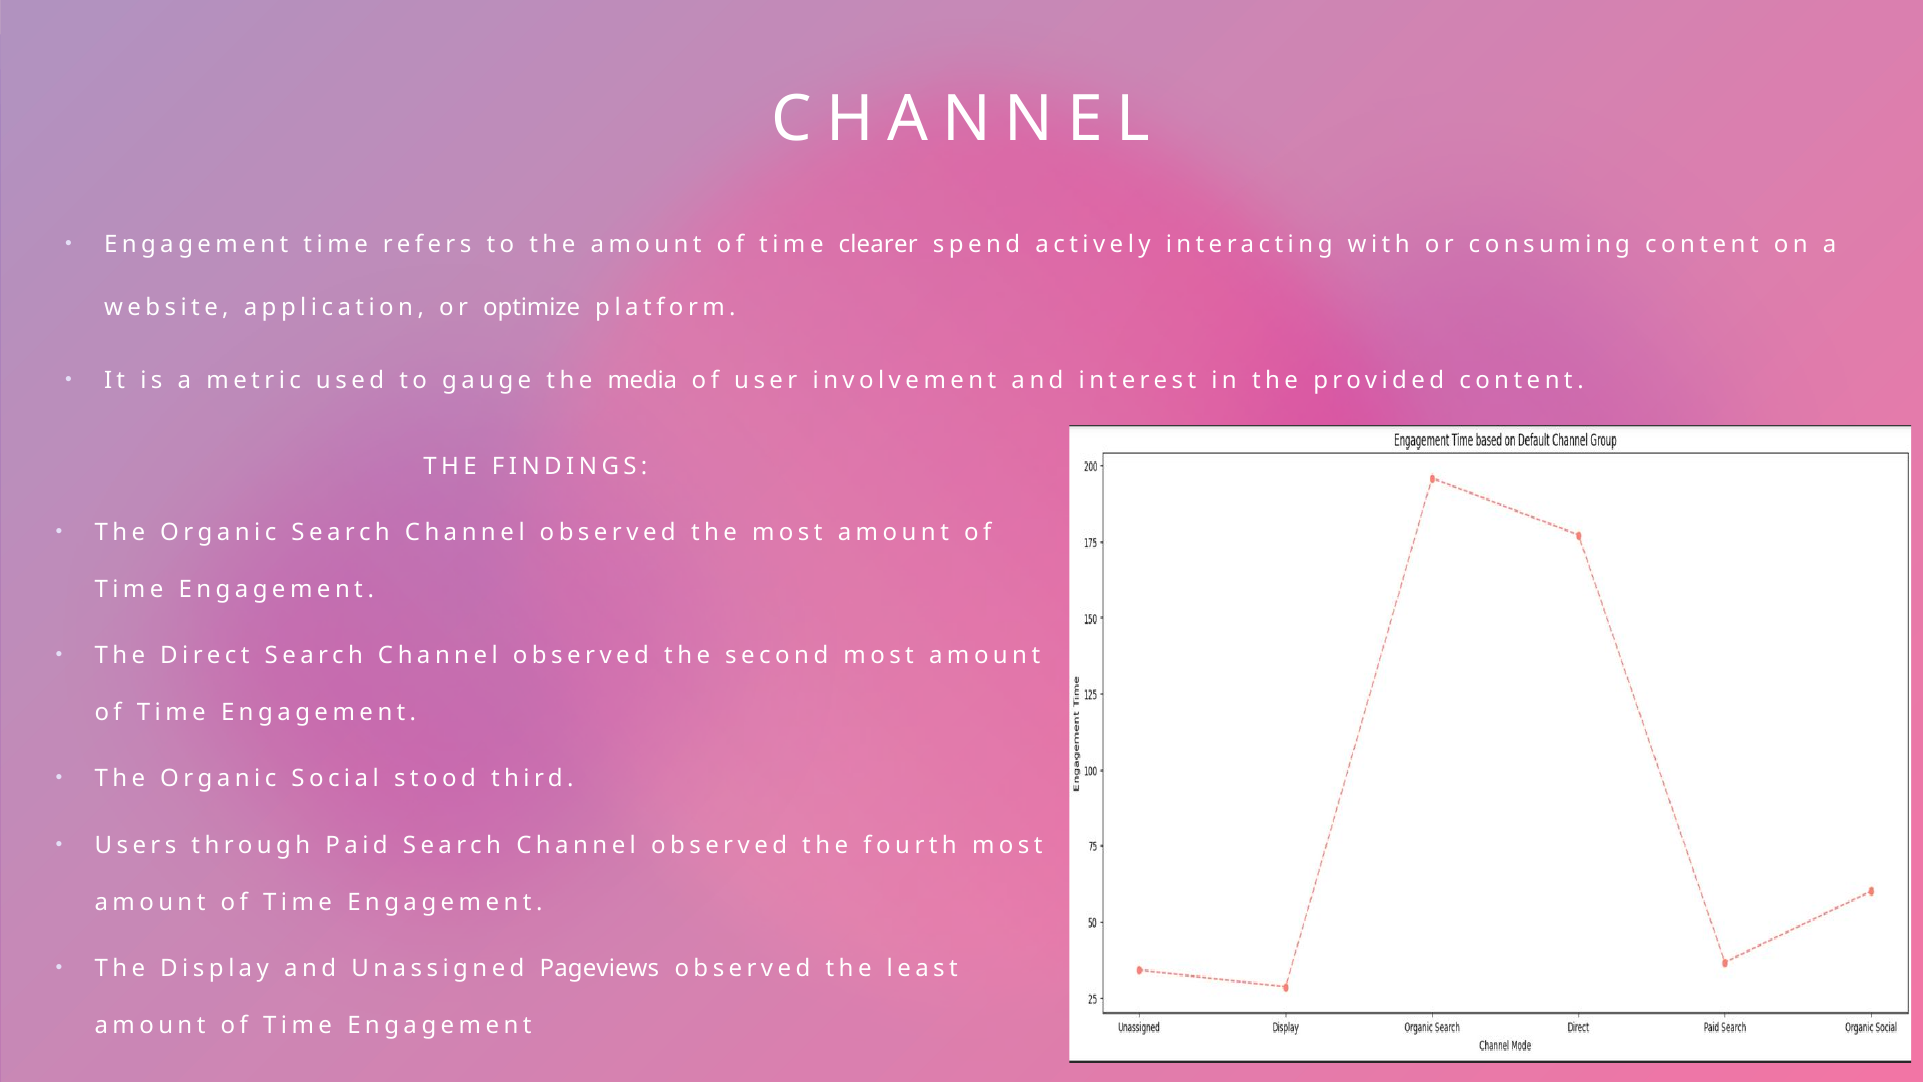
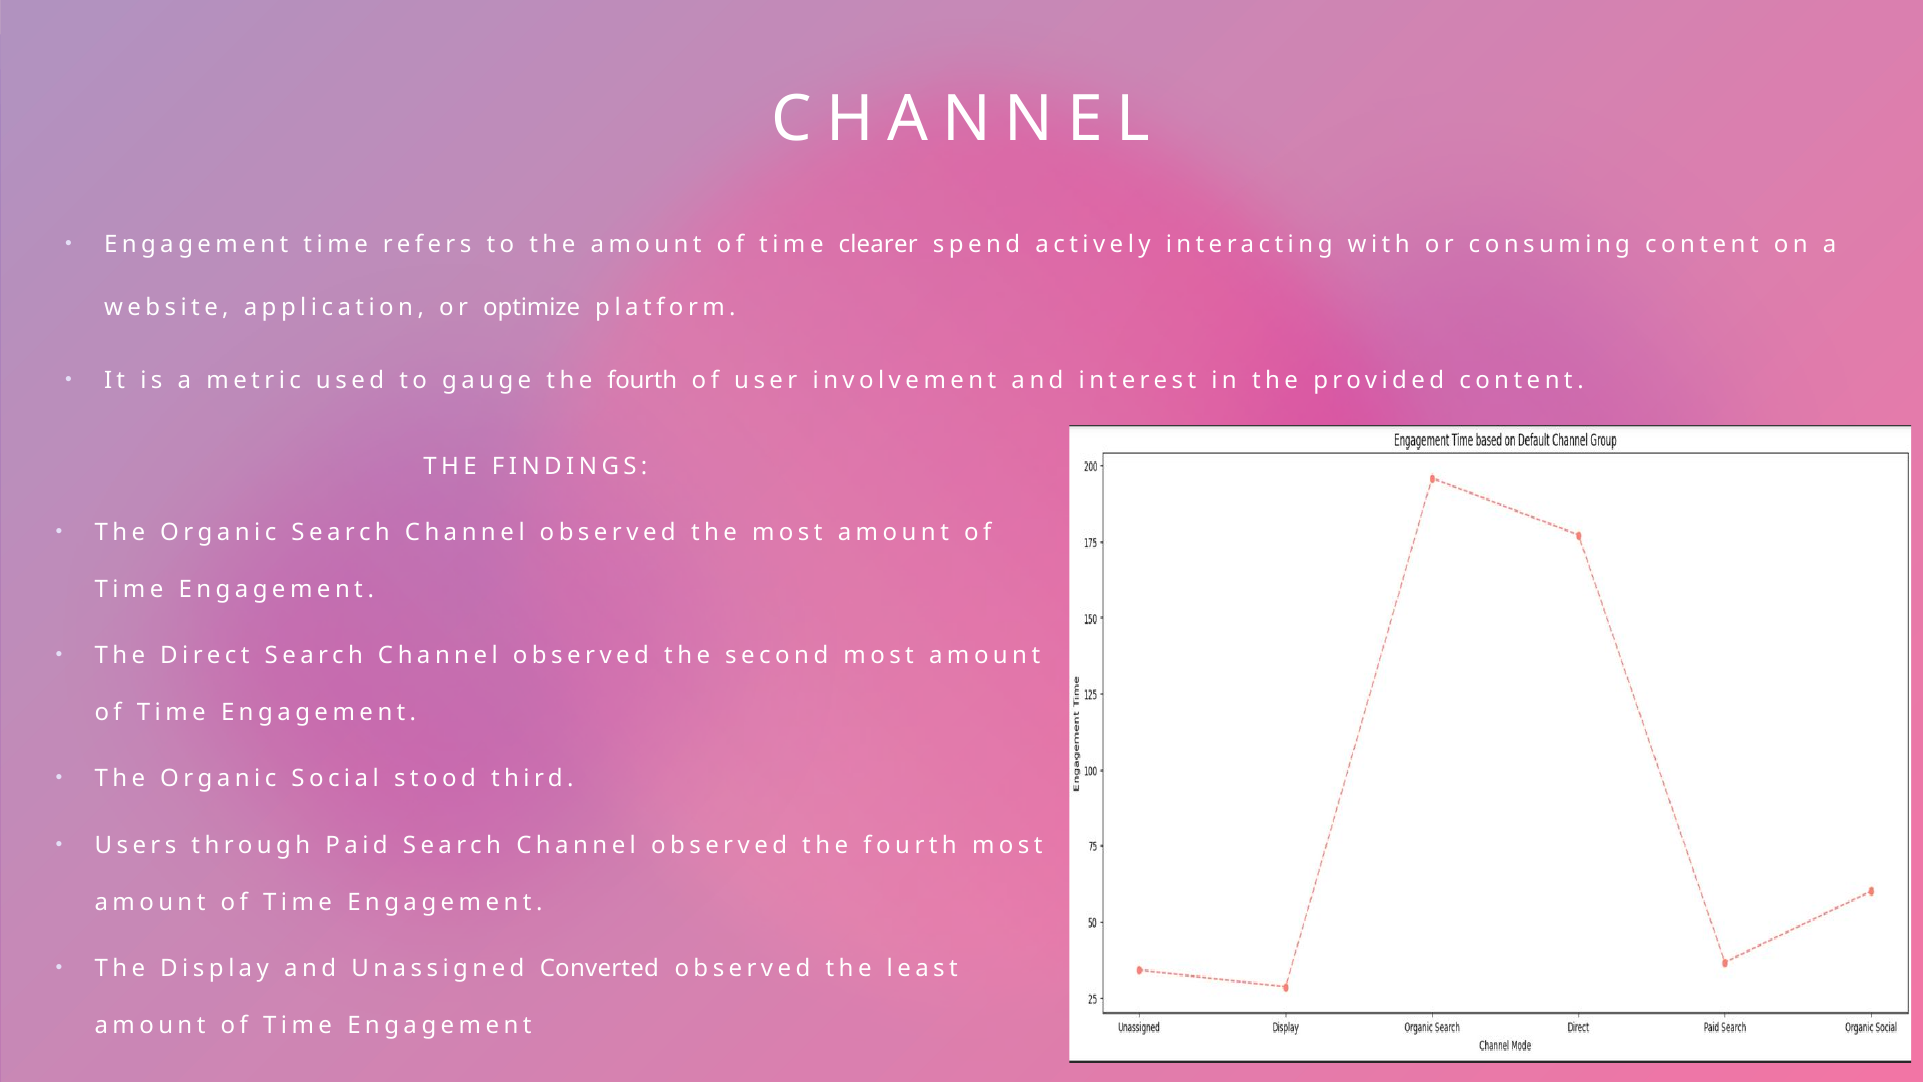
gauge the media: media -> fourth (642, 381)
Pageviews: Pageviews -> Converted (599, 968)
